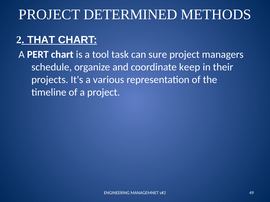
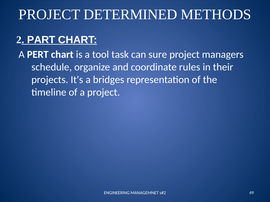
THAT: THAT -> PART (41, 40)
keep: keep -> rules (190, 67)
various: various -> bridges (109, 80)
